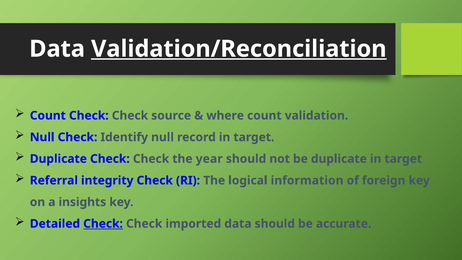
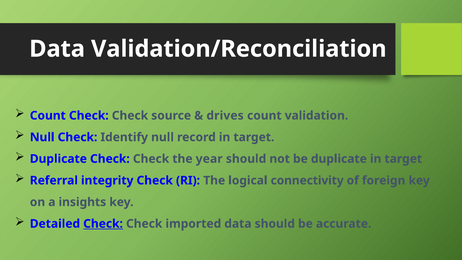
Validation/Reconciliation underline: present -> none (239, 49)
where: where -> drives (225, 116)
information: information -> connectivity (307, 180)
